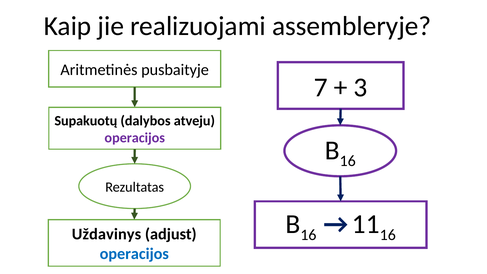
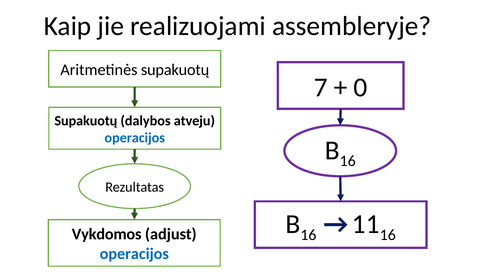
Aritmetinės pusbaityje: pusbaityje -> supakuotų (175, 70)
3: 3 -> 0 (361, 87)
operacijos colour: purple -> blue (135, 138)
Uždavinys: Uždavinys -> Vykdomos (107, 234)
